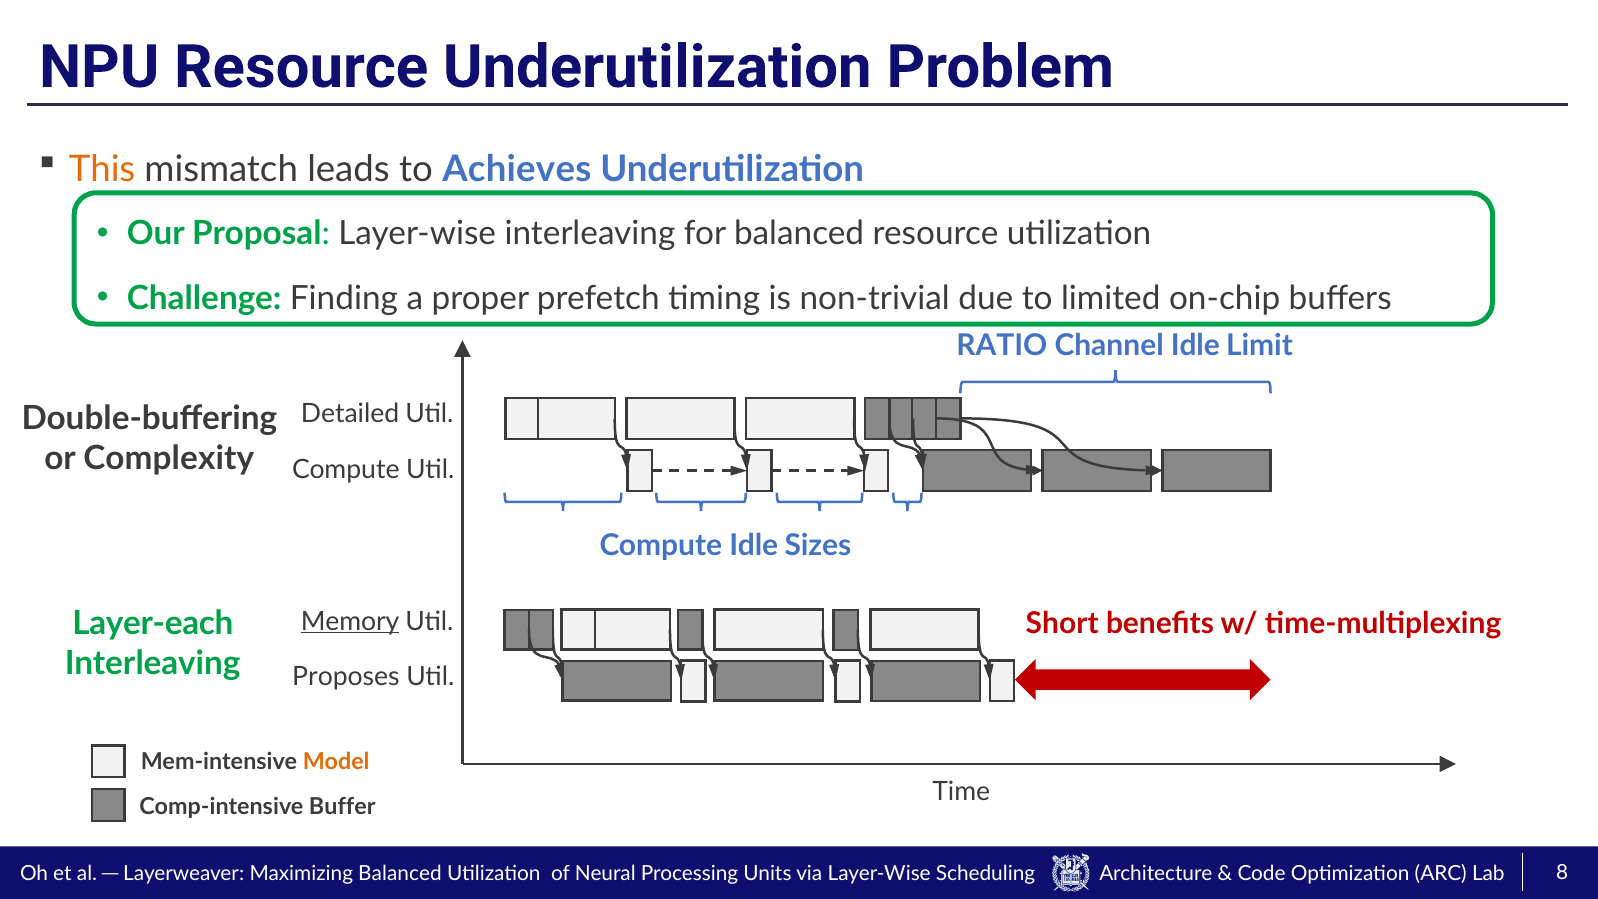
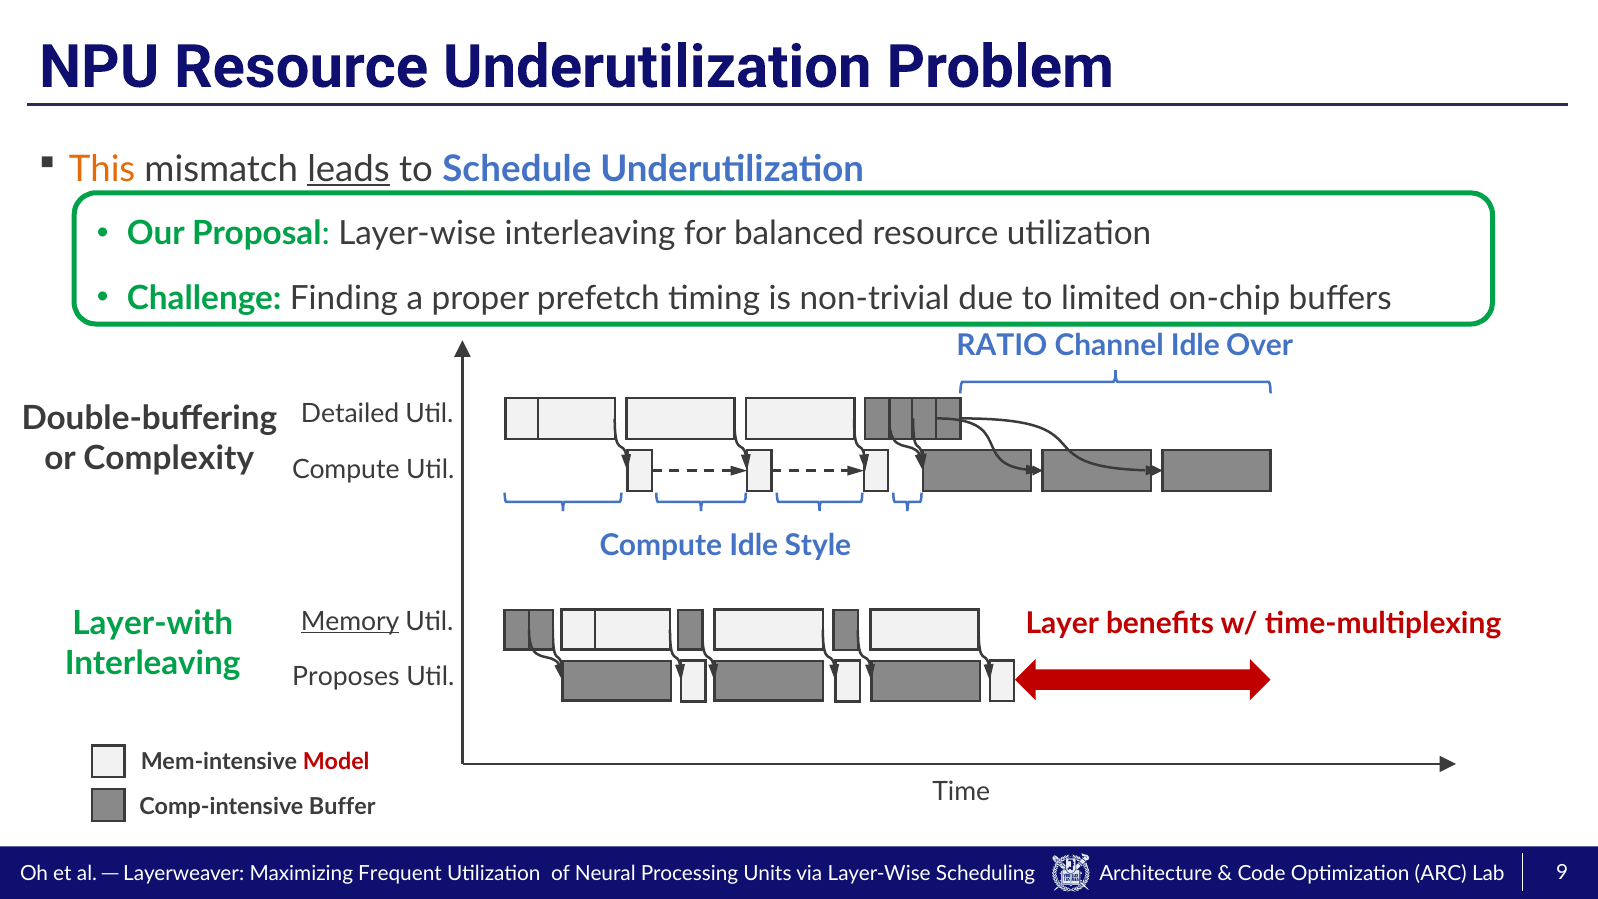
leads underline: none -> present (348, 170)
Achieves: Achieves -> Schedule (517, 170)
Idle Limit: Limit -> Over (1260, 346)
Sizes: Sizes -> Style (818, 546)
Layer-each: Layer-each -> Layer-with (153, 623)
Short: Short -> Layer (1062, 624)
Model colour: orange -> red (336, 761)
Balanced: Balanced -> Frequent (400, 873)
8: 8 -> 9 (1562, 873)
